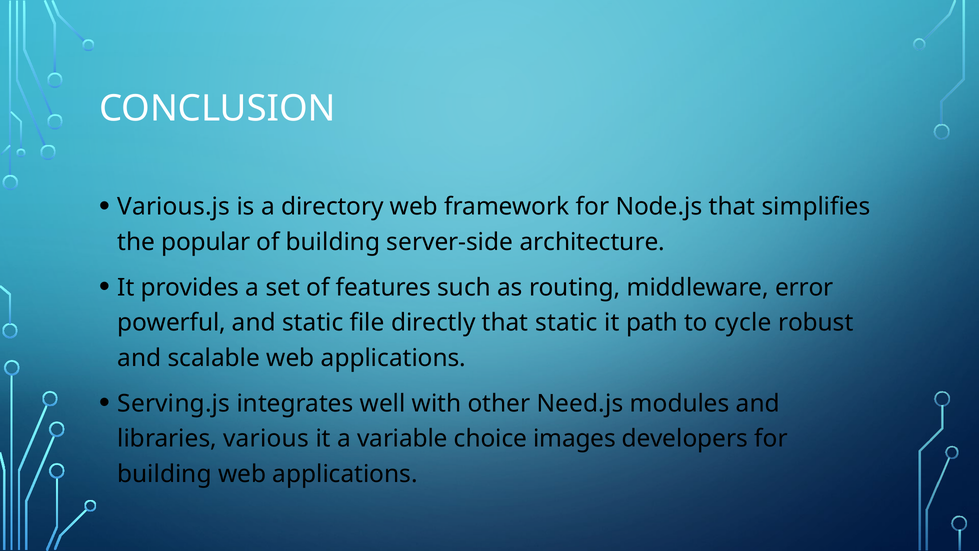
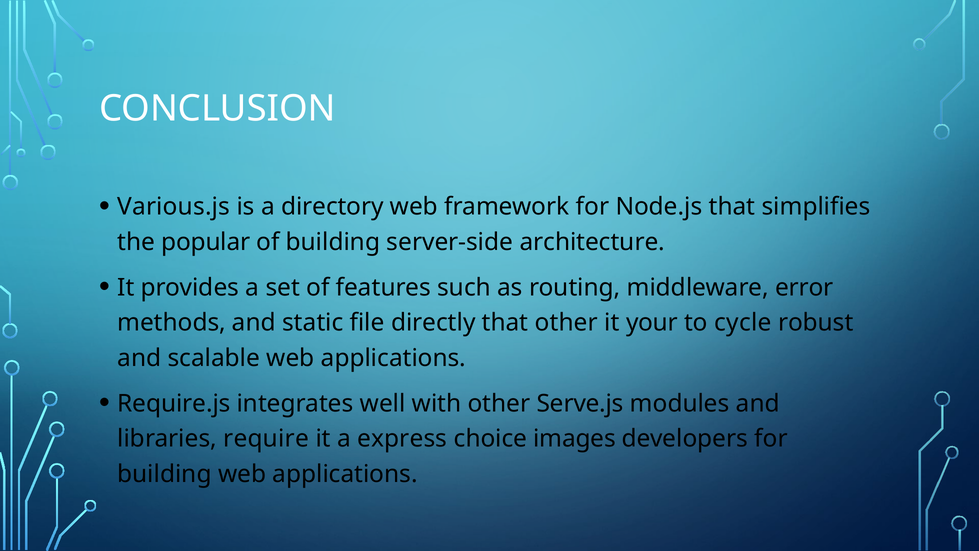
powerful: powerful -> methods (172, 323)
that static: static -> other (566, 323)
path: path -> your (652, 323)
Serving.js: Serving.js -> Require.js (174, 403)
Need.js: Need.js -> Serve.js (580, 403)
various: various -> require (266, 438)
variable: variable -> express (402, 438)
